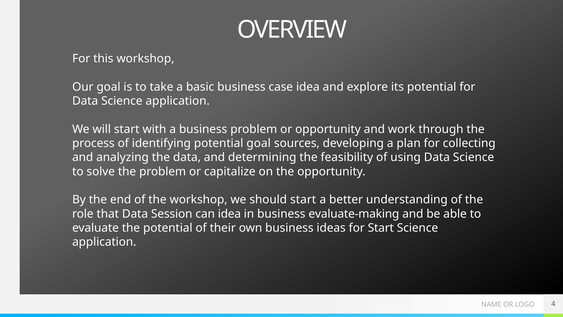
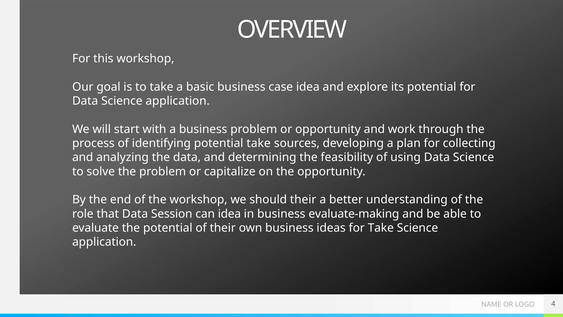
potential goal: goal -> take (259, 143)
should start: start -> their (303, 200)
for Start: Start -> Take (381, 228)
